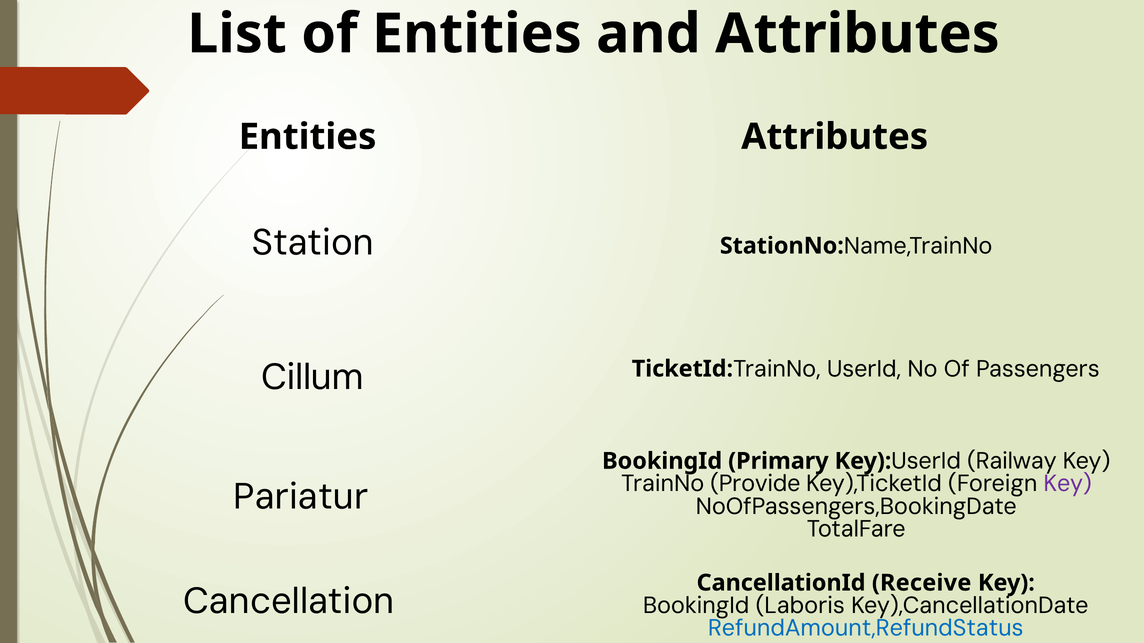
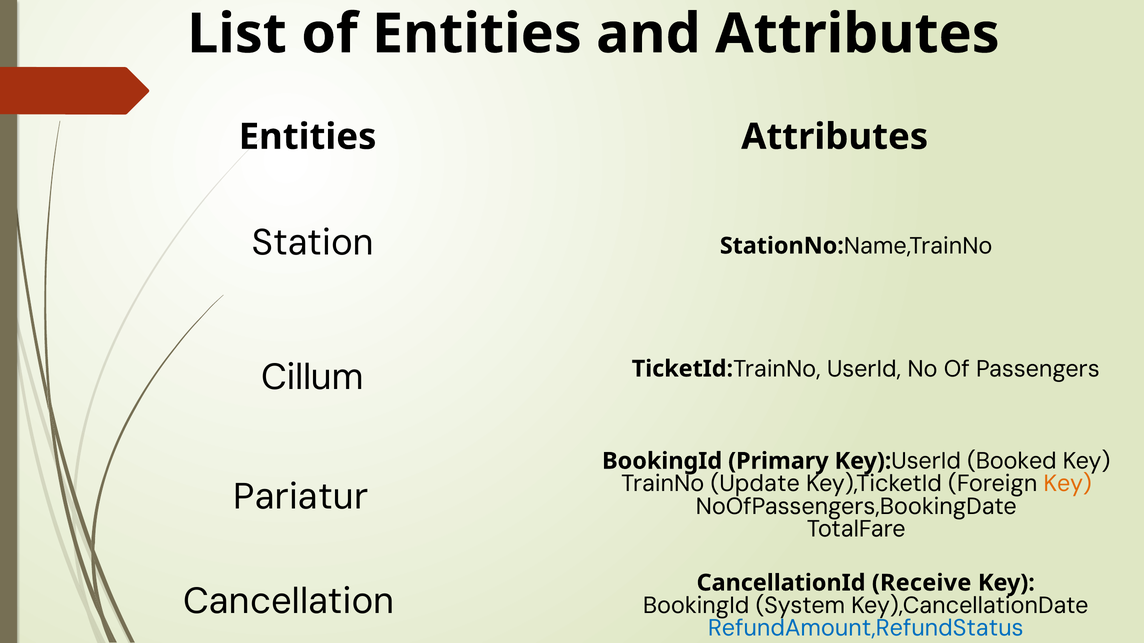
Railway: Railway -> Booked (1012, 461)
Provide: Provide -> Update (755, 484)
Key colour: purple -> orange (1068, 484)
Laboris: Laboris -> System (800, 606)
